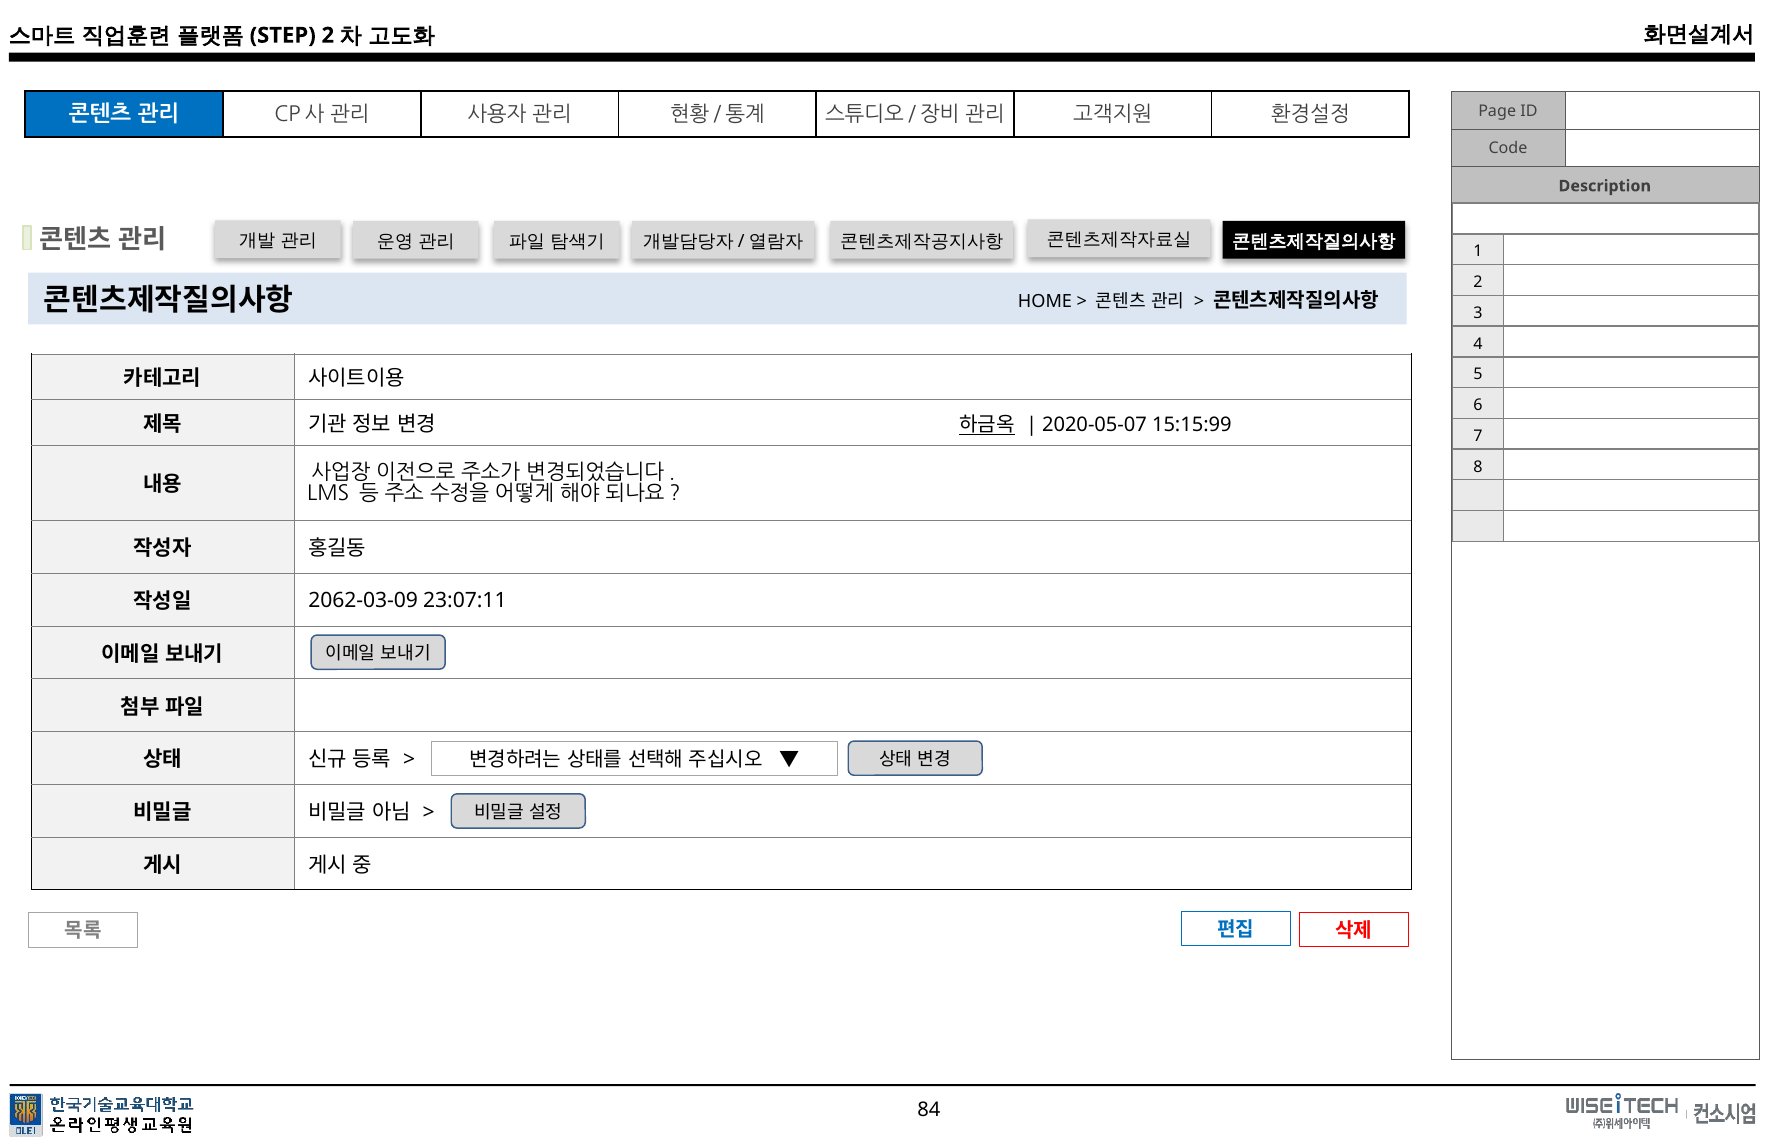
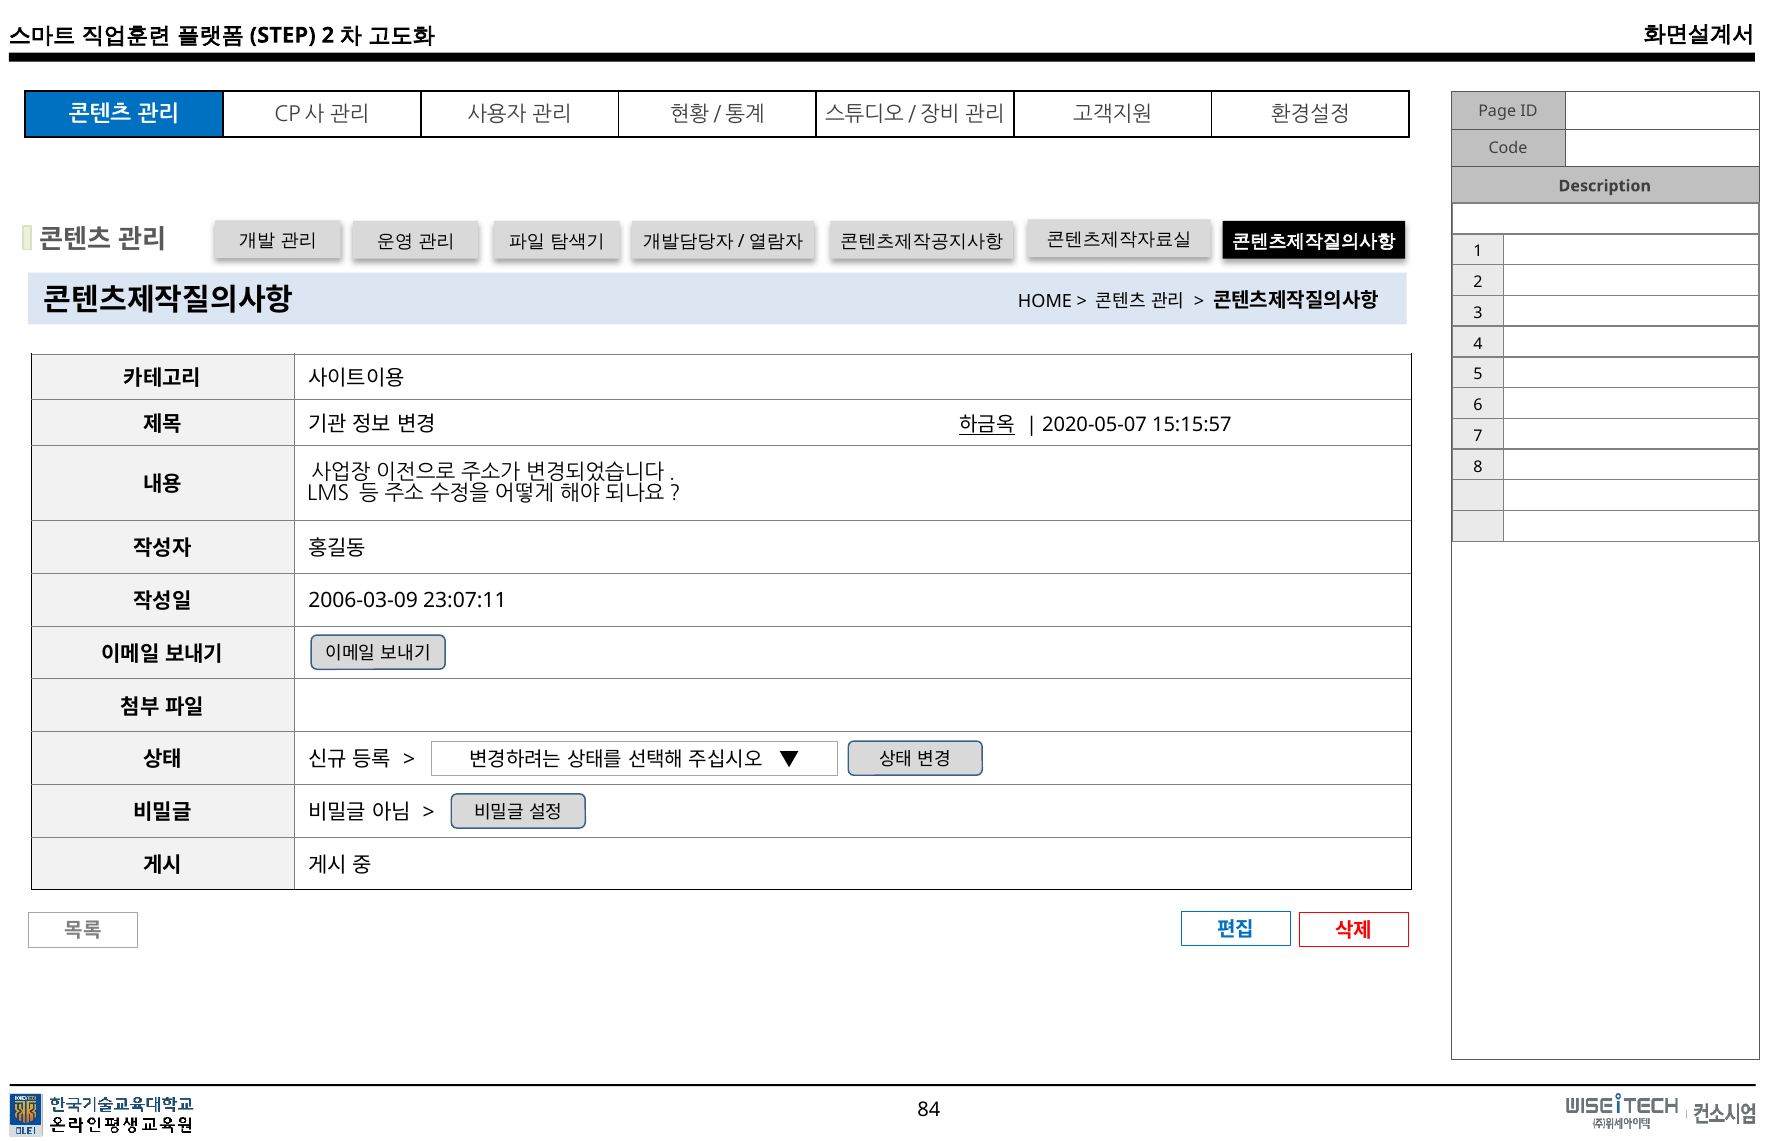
15:15:99: 15:15:99 -> 15:15:57 (1192, 425)
2062-03-09: 2062-03-09 -> 2006-03-09 (363, 601)
